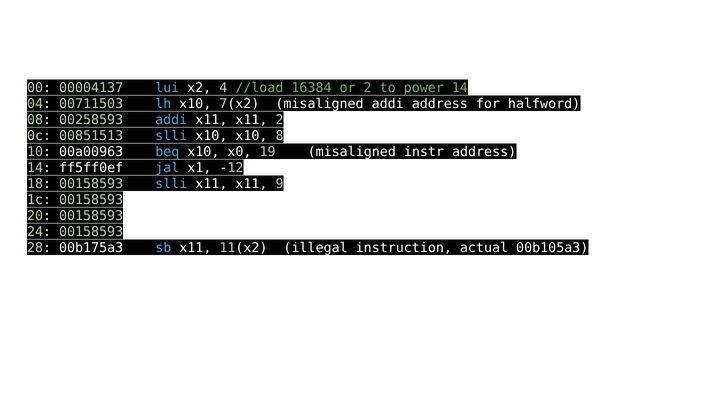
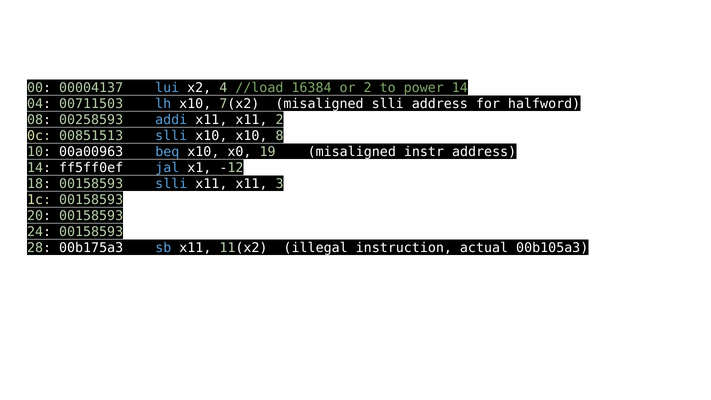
misaligned addi: addi -> slli (388, 104)
9: 9 -> 3 (280, 184)
